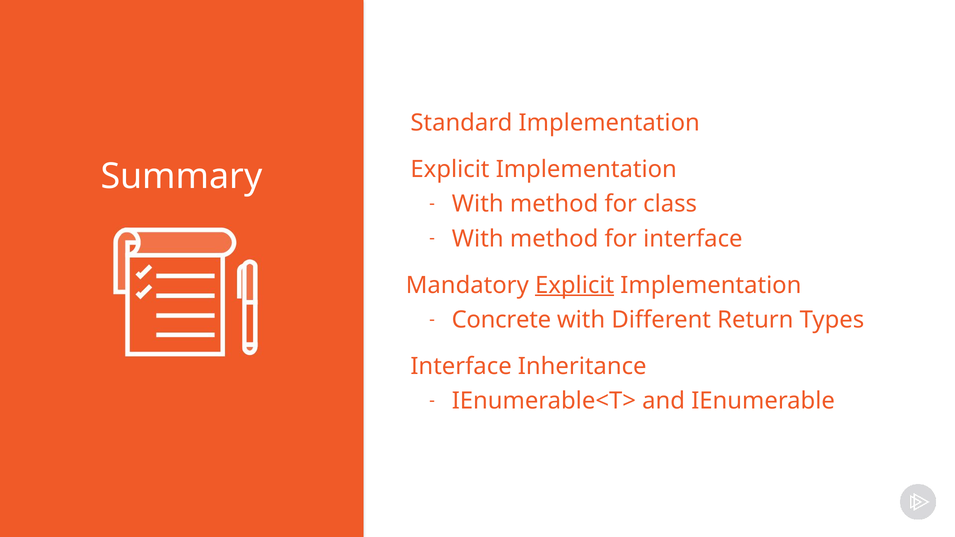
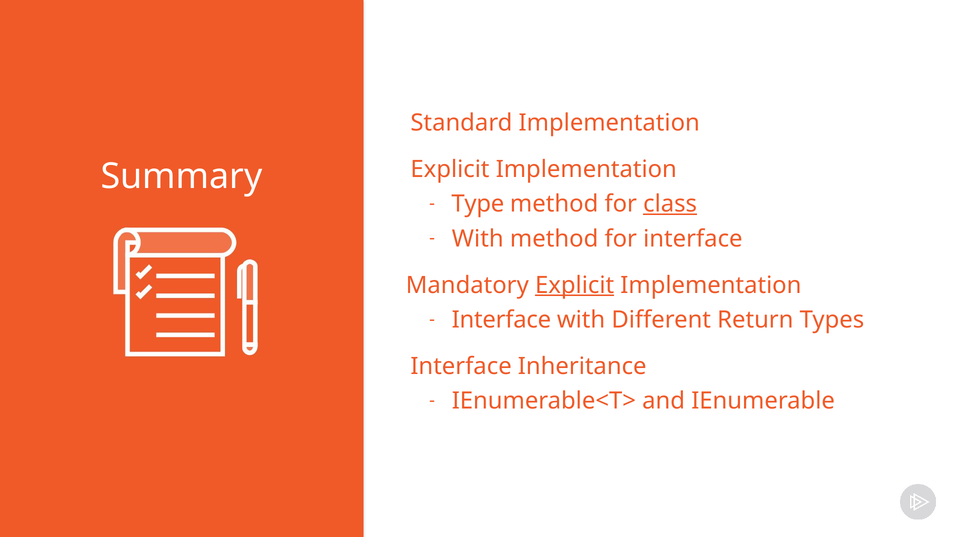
With: With -> Type (478, 204)
class underline: none -> present (670, 204)
Concrete: Concrete -> Interface (501, 320)
